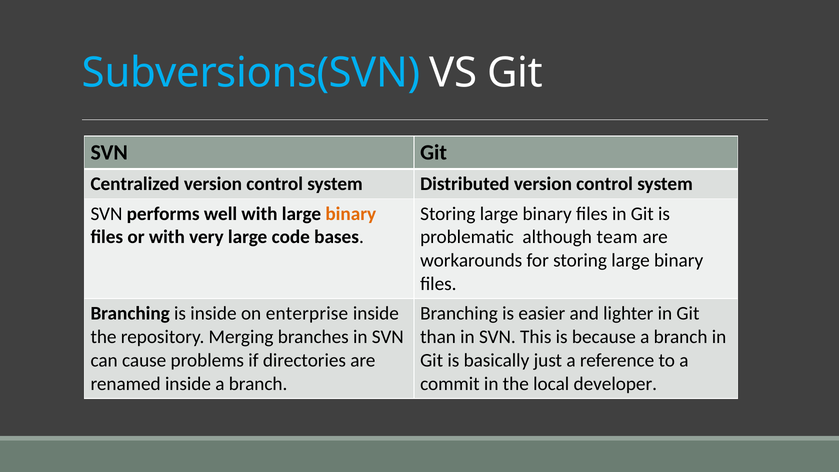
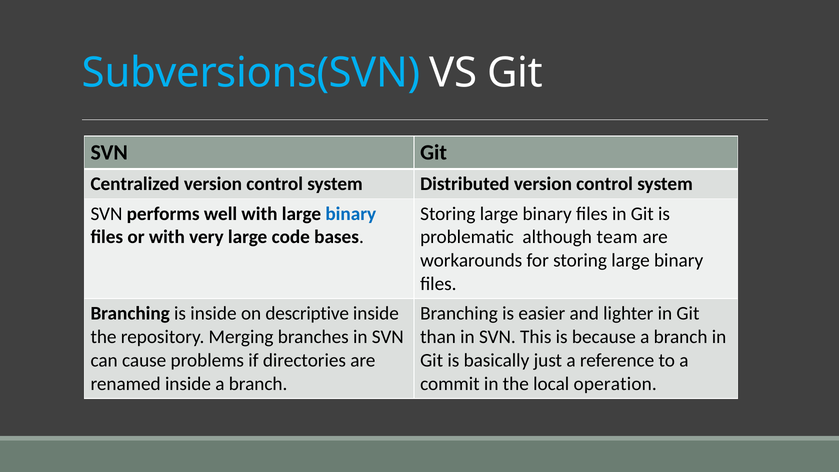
binary colour: orange -> blue (351, 214)
enterprise: enterprise -> descriptive (307, 314)
developer: developer -> operation (615, 384)
